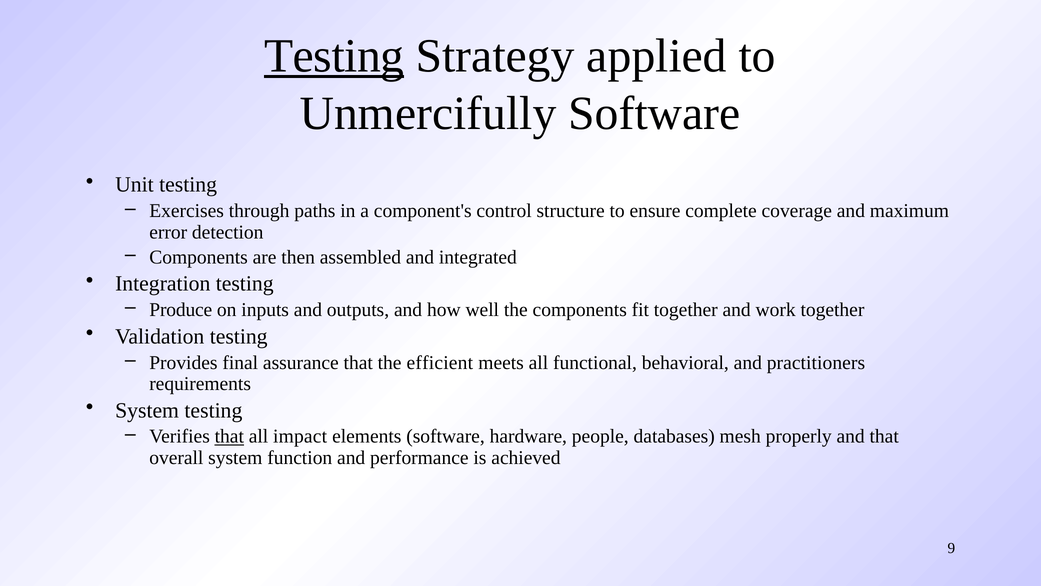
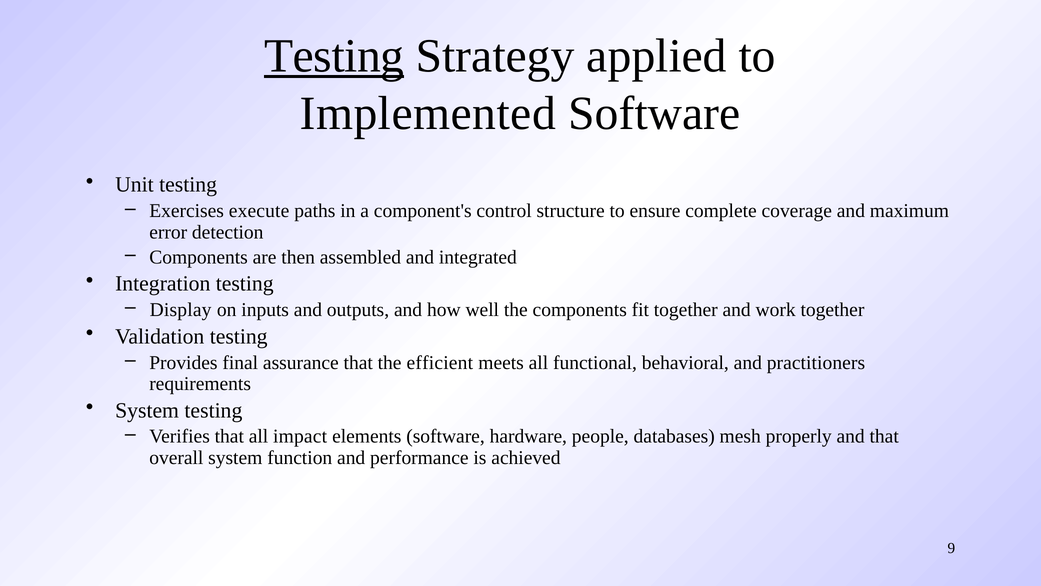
Unmercifully: Unmercifully -> Implemented (428, 113)
through: through -> execute (259, 211)
Produce: Produce -> Display (181, 310)
that underline: present -> none (229, 436)
